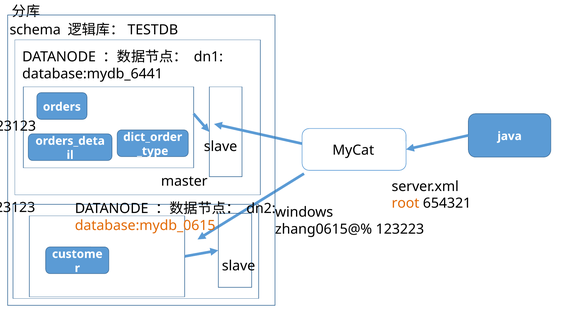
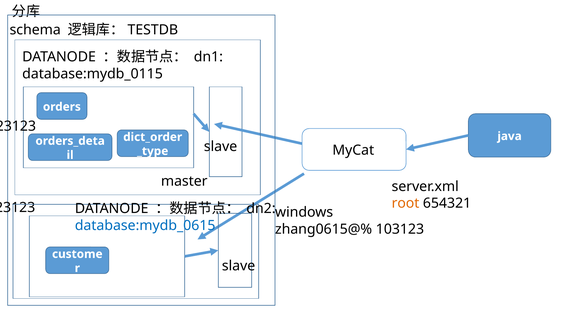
database:mydb_6441: database:mydb_6441 -> database:mydb_0115 (93, 74)
database:mydb_0615 colour: orange -> blue (145, 226)
123223: 123223 -> 103123 (400, 230)
